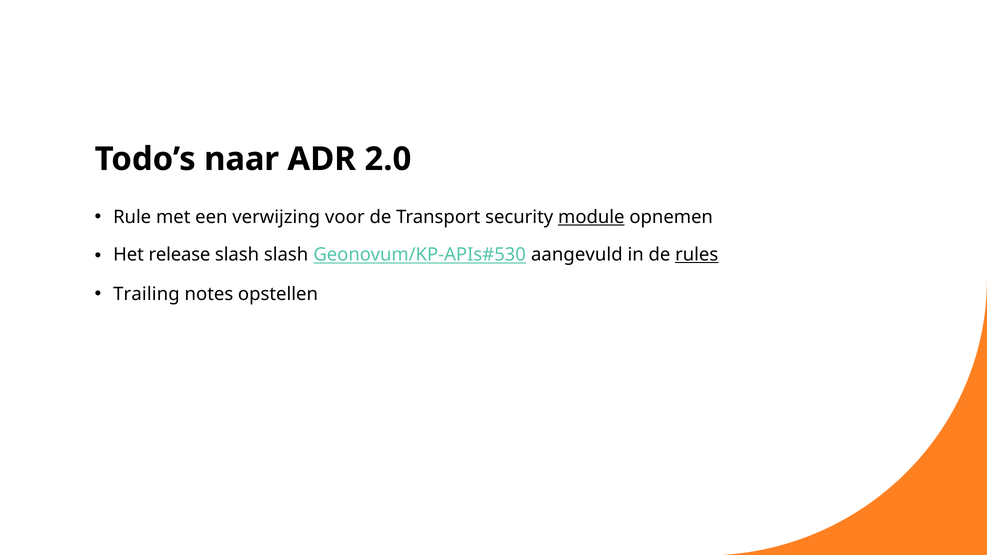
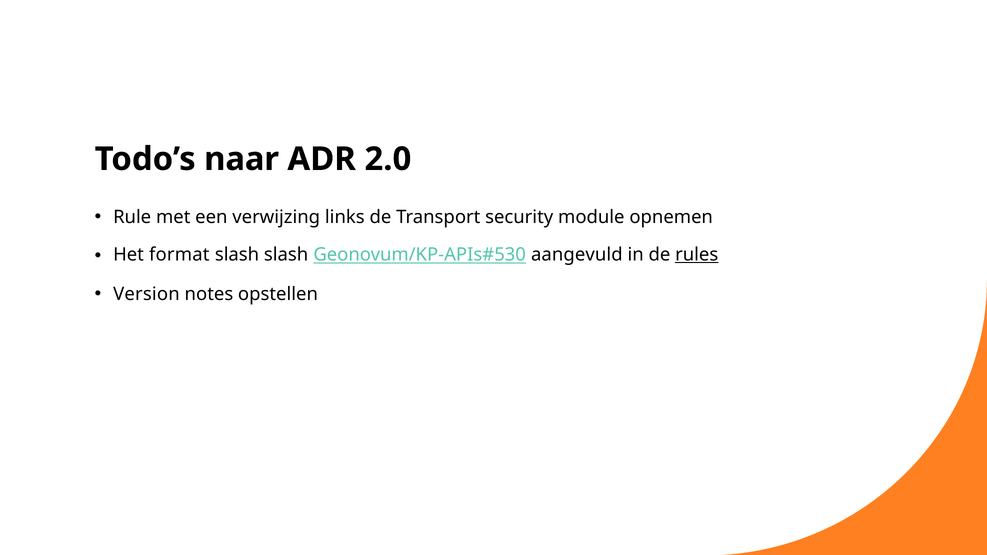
voor: voor -> links (345, 217)
module underline: present -> none (591, 217)
release: release -> format (179, 255)
Trailing: Trailing -> Version (146, 294)
